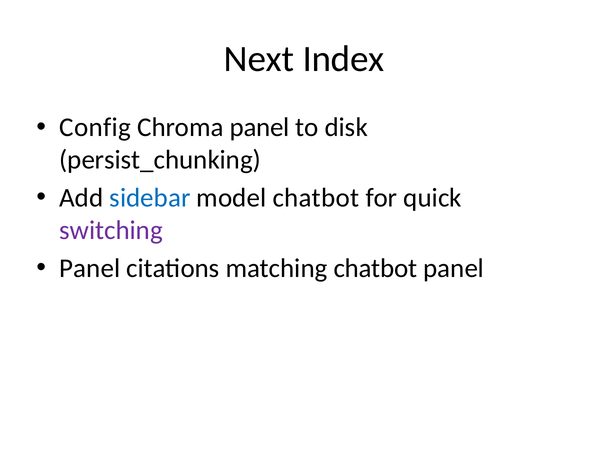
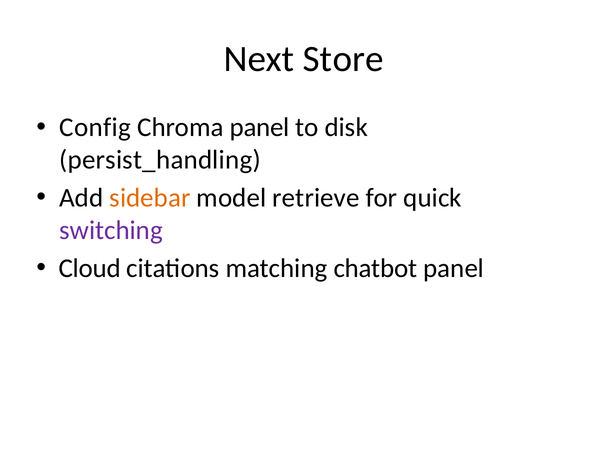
Index: Index -> Store (343, 59)
persist_chunking: persist_chunking -> persist_handling (160, 160)
sidebar colour: blue -> orange (150, 198)
model chatbot: chatbot -> retrieve (316, 198)
Panel: Panel -> Cloud (90, 268)
